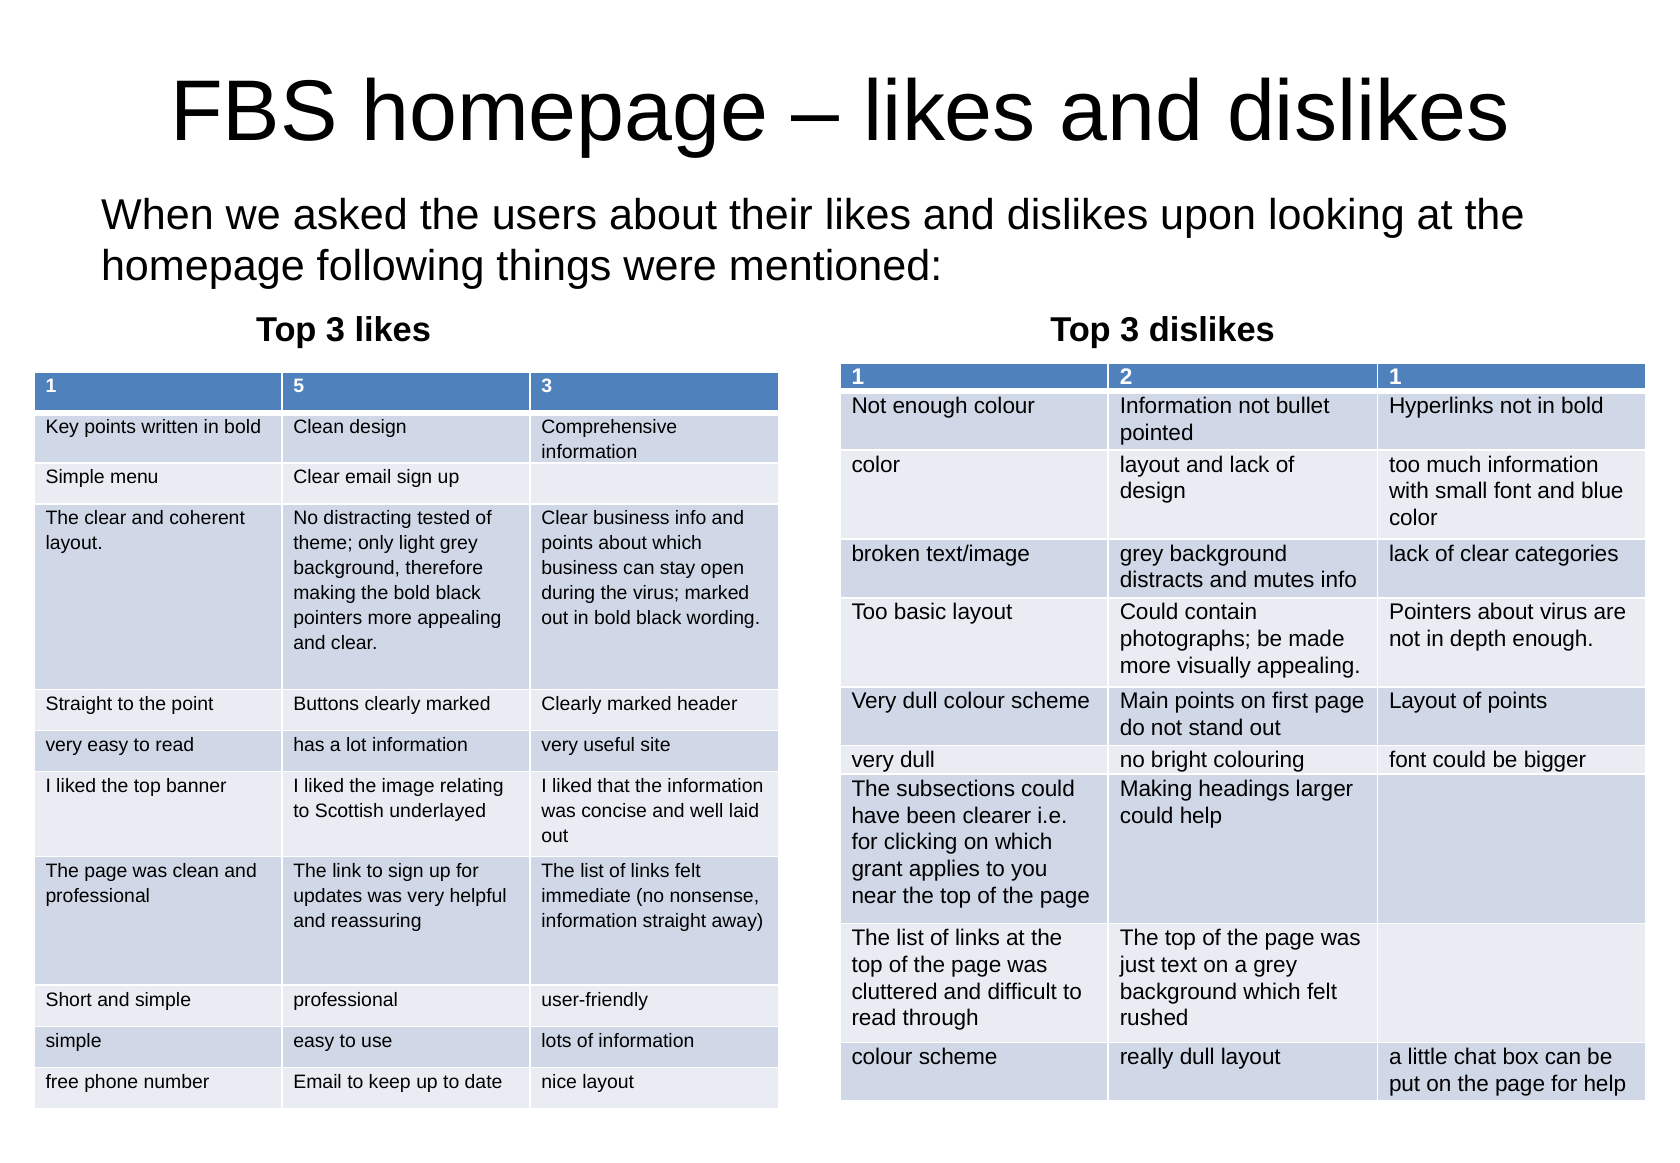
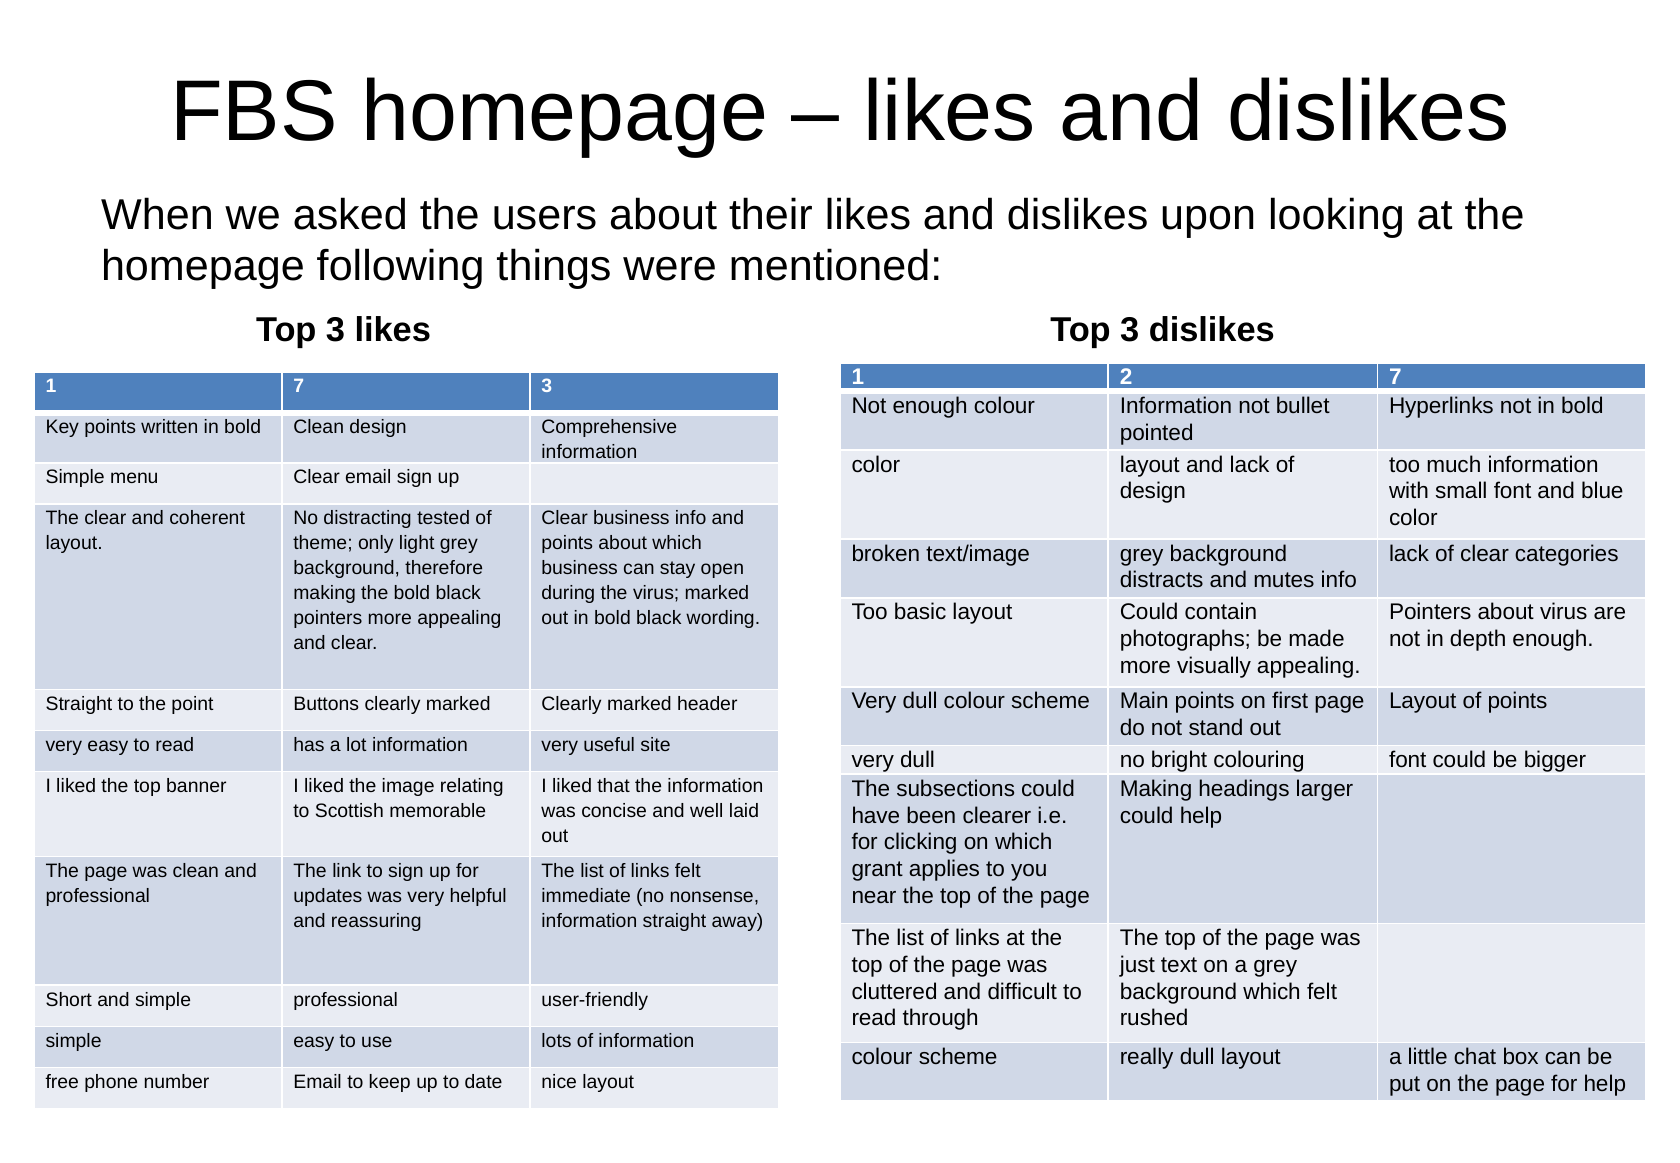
2 1: 1 -> 7 (1395, 377)
1 5: 5 -> 7 (299, 386)
underlayed: underlayed -> memorable (438, 811)
